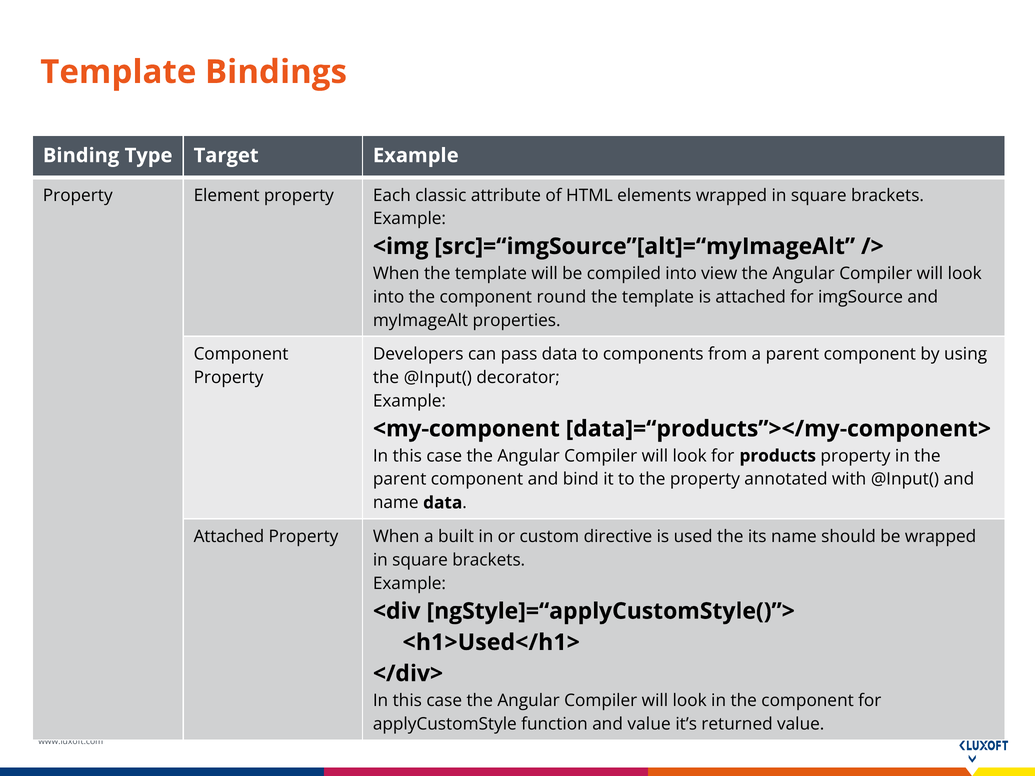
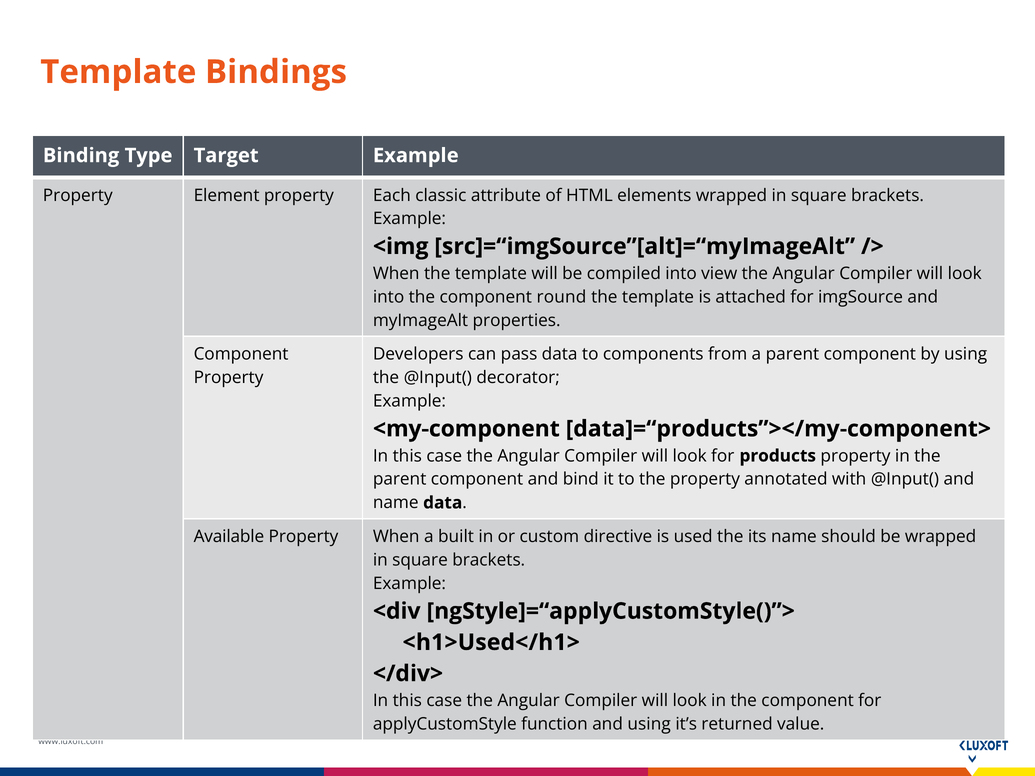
Attached: Attached -> Available (229, 537)
and value: value -> using (649, 724)
